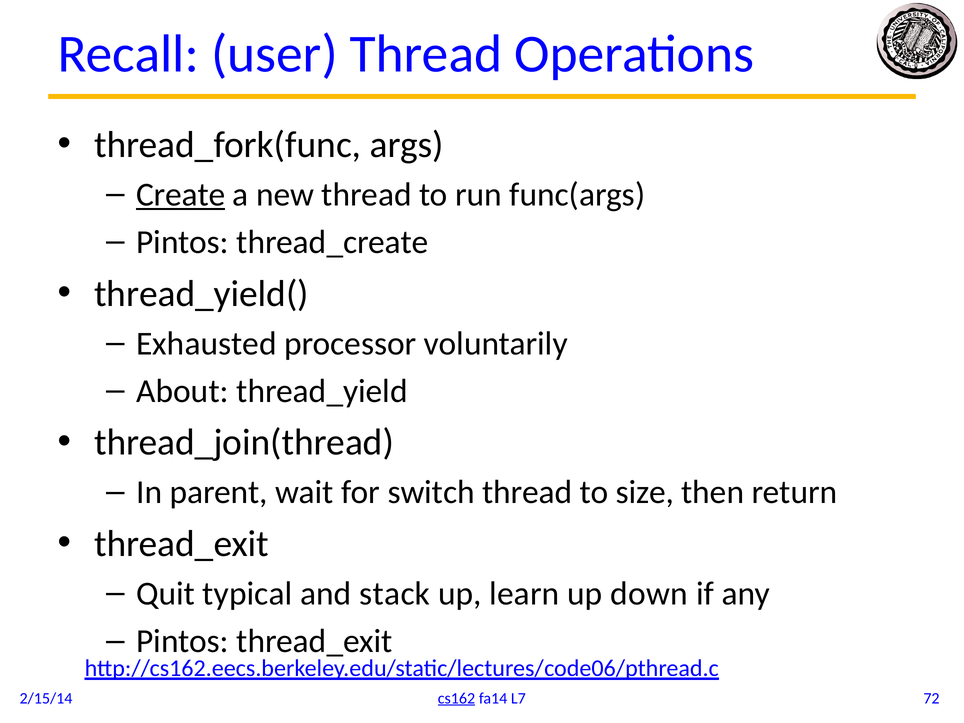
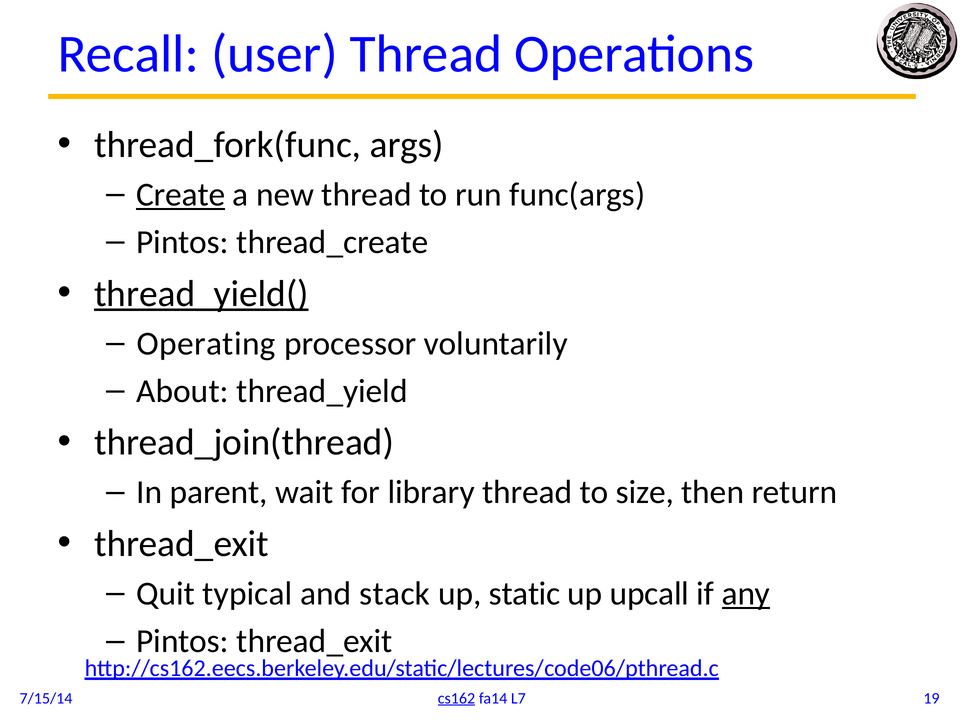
thread_yield( underline: none -> present (201, 294)
Exhausted: Exhausted -> Operating (206, 343)
switch: switch -> library (431, 492)
learn: learn -> static (525, 594)
down: down -> upcall (649, 594)
any underline: none -> present (746, 594)
72: 72 -> 19 (931, 698)
2/15/14: 2/15/14 -> 7/15/14 (46, 698)
